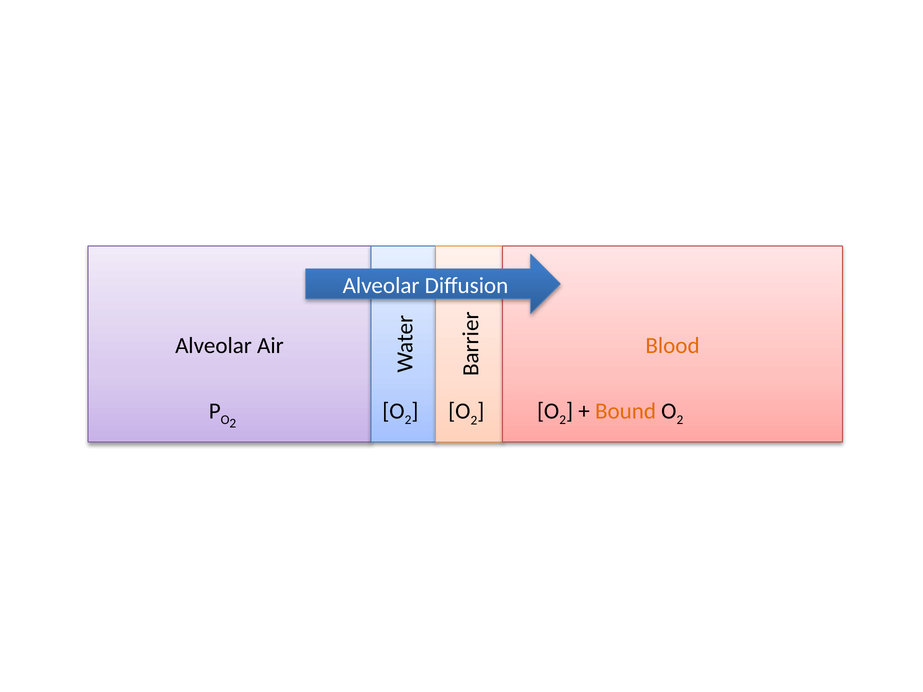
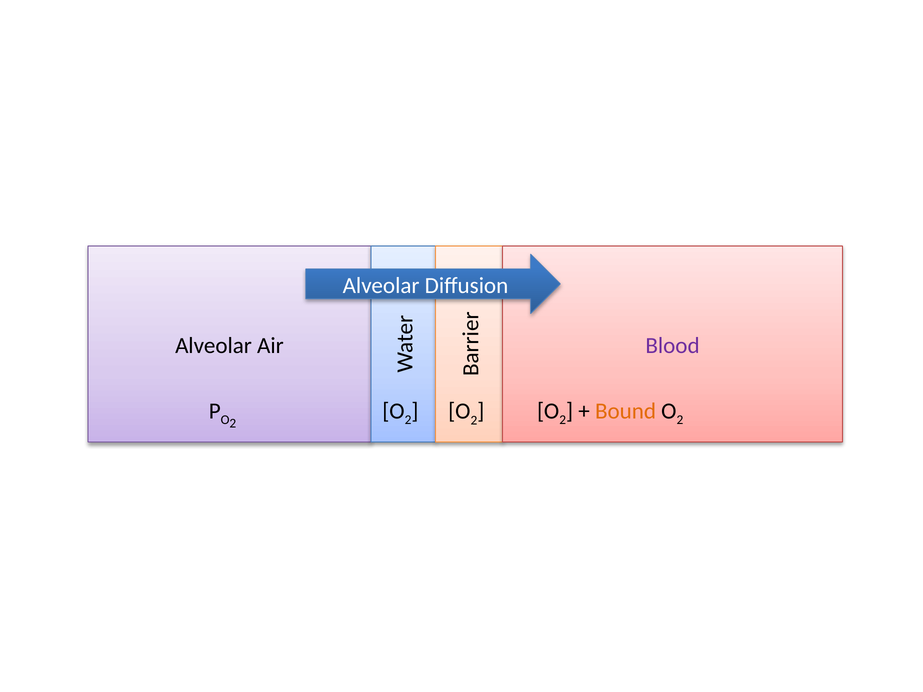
Blood colour: orange -> purple (673, 346)
